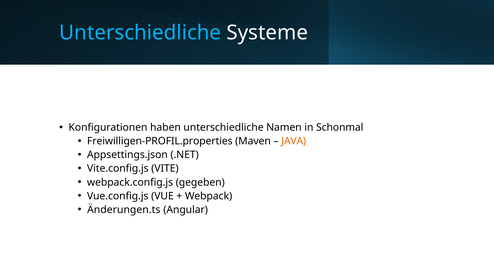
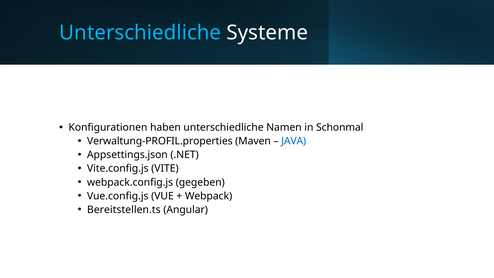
Freiwilligen-PROFIL.properties: Freiwilligen-PROFIL.properties -> Verwaltung-PROFIL.properties (160, 141)
JAVA colour: orange -> blue (294, 141)
Änderungen.ts: Änderungen.ts -> Bereitstellen.ts (124, 210)
